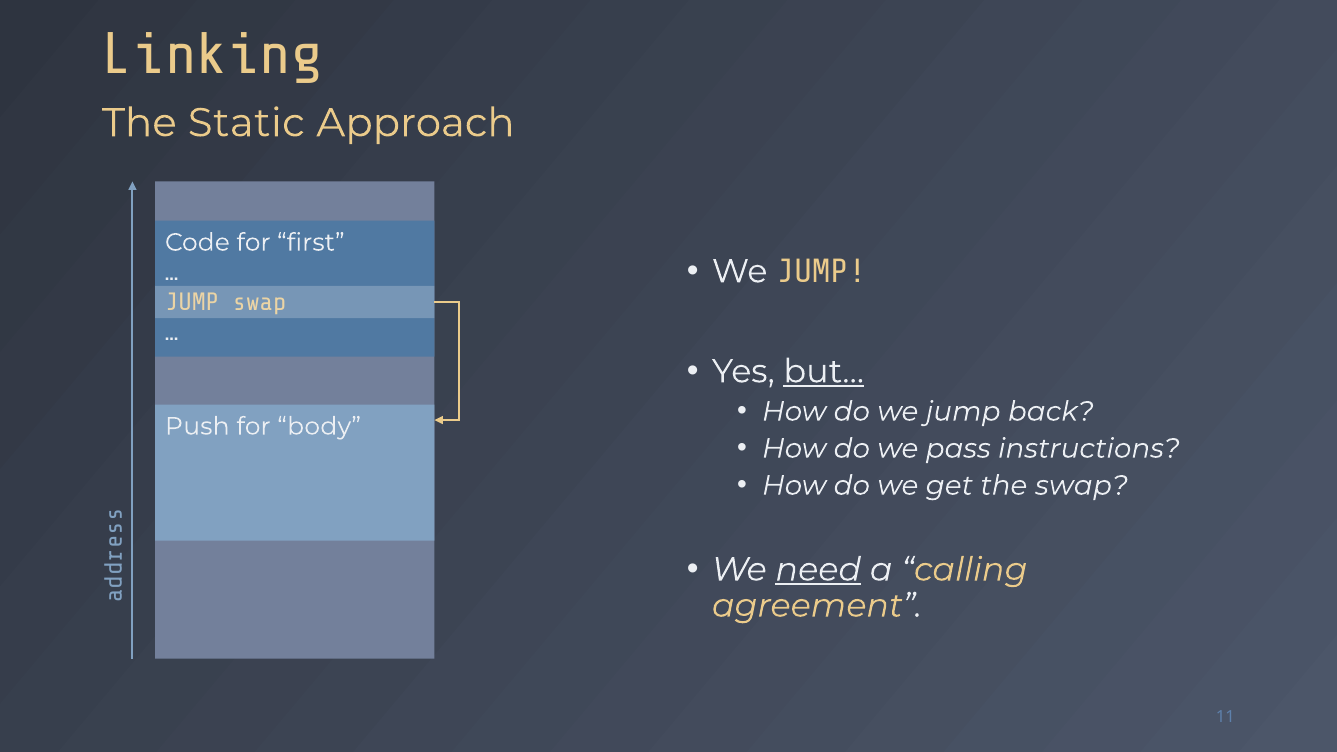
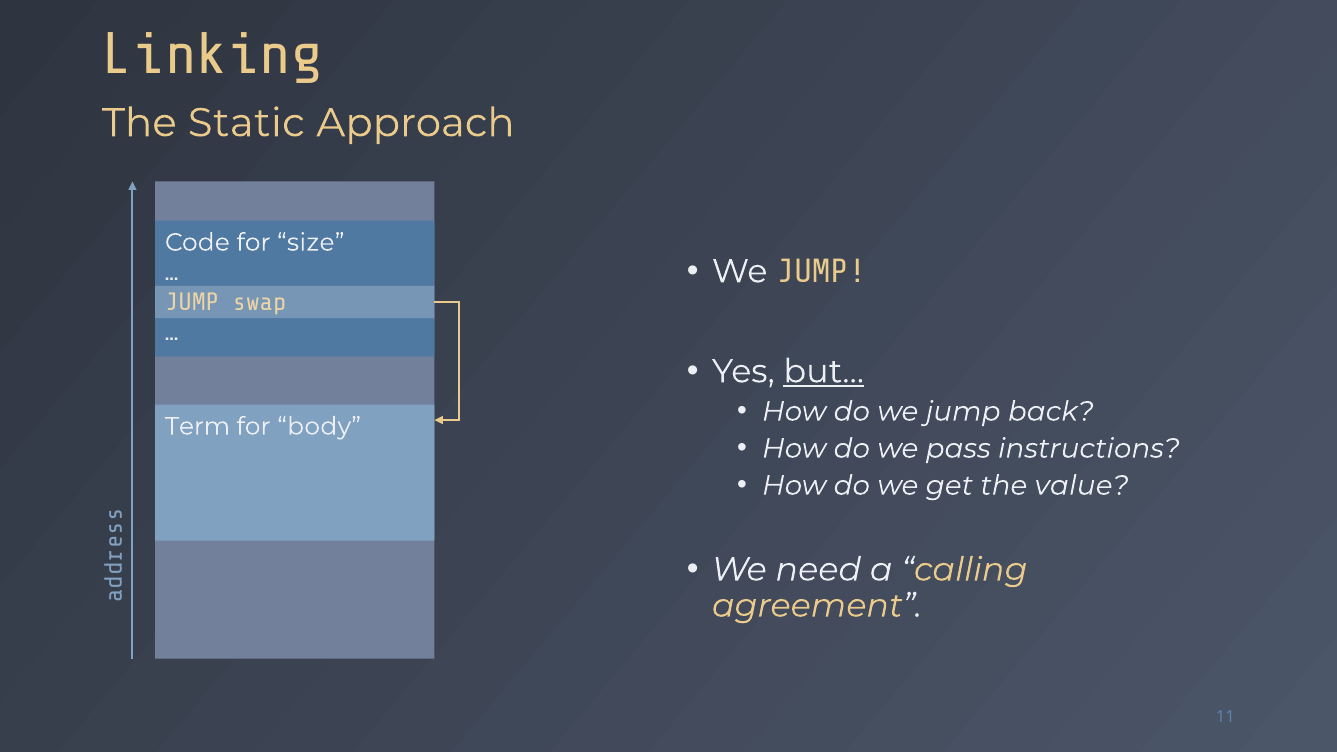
first: first -> size (311, 242)
Push: Push -> Term (198, 426)
the swap: swap -> value (1082, 486)
need underline: present -> none (818, 570)
